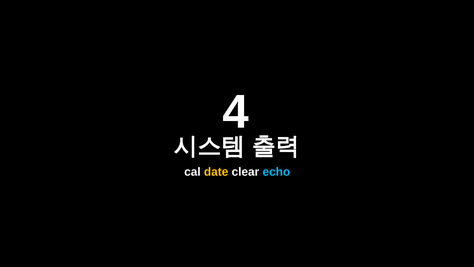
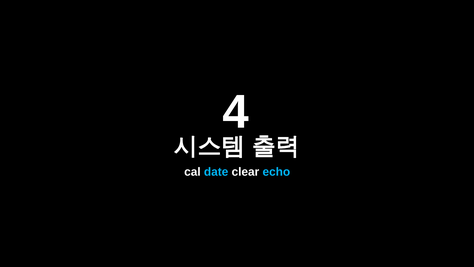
date colour: yellow -> light blue (216, 172)
